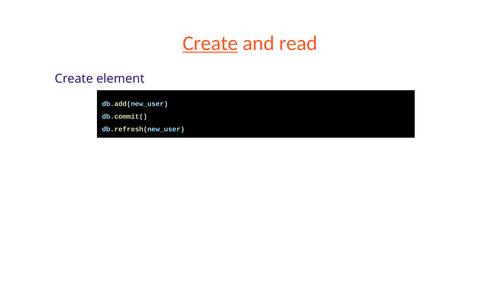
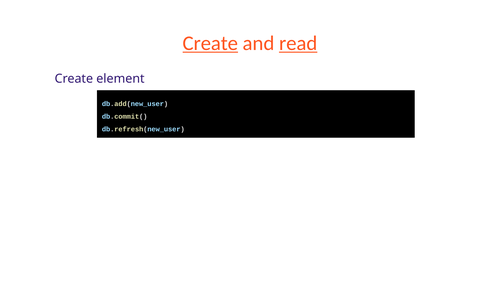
read underline: none -> present (298, 43)
